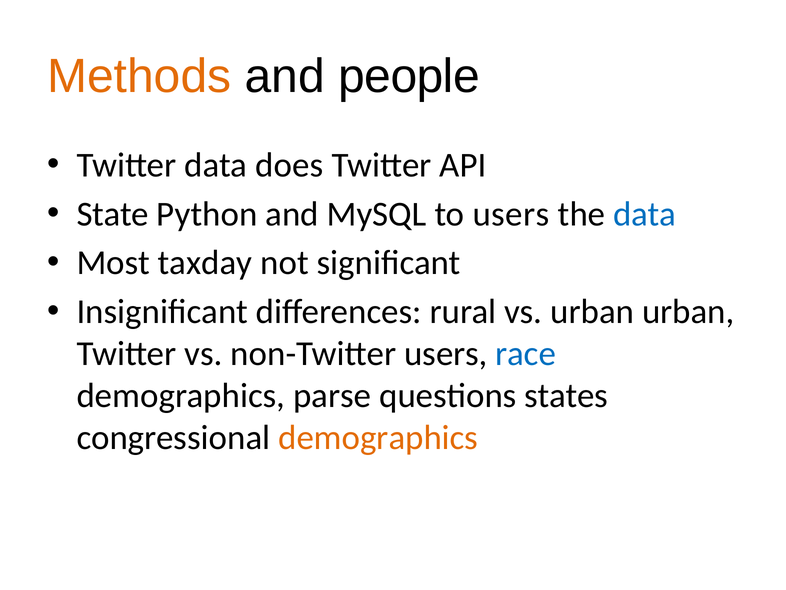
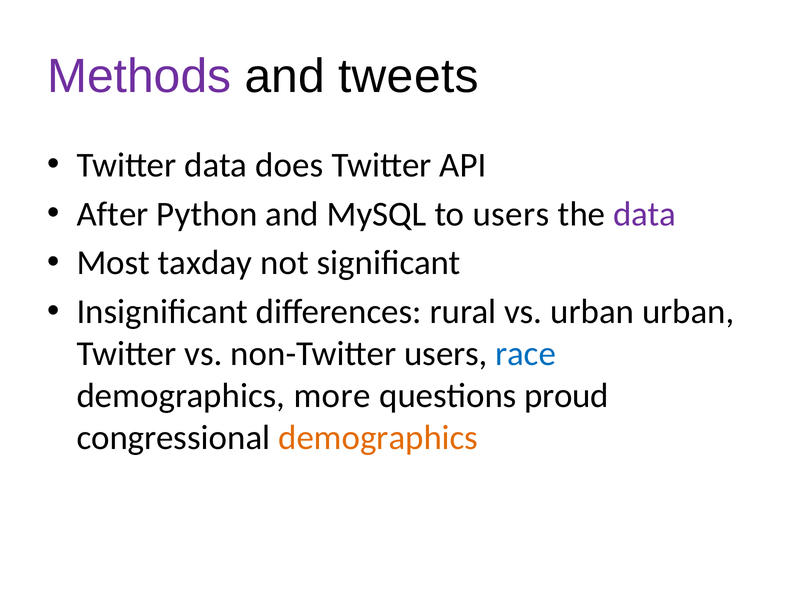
Methods colour: orange -> purple (139, 76)
people: people -> tweets (409, 76)
State: State -> After (113, 214)
data colour: blue -> purple (645, 214)
parse: parse -> more (332, 396)
states: states -> proud (566, 396)
